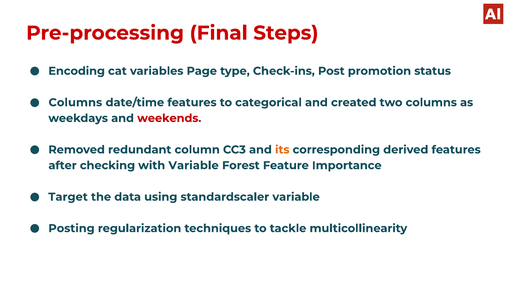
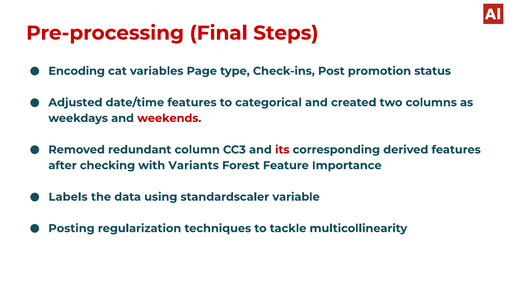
Columns: Columns -> Adjusted (75, 103)
its colour: orange -> red (282, 150)
with Variable: Variable -> Variants (194, 166)
Target: Target -> Labels (68, 197)
